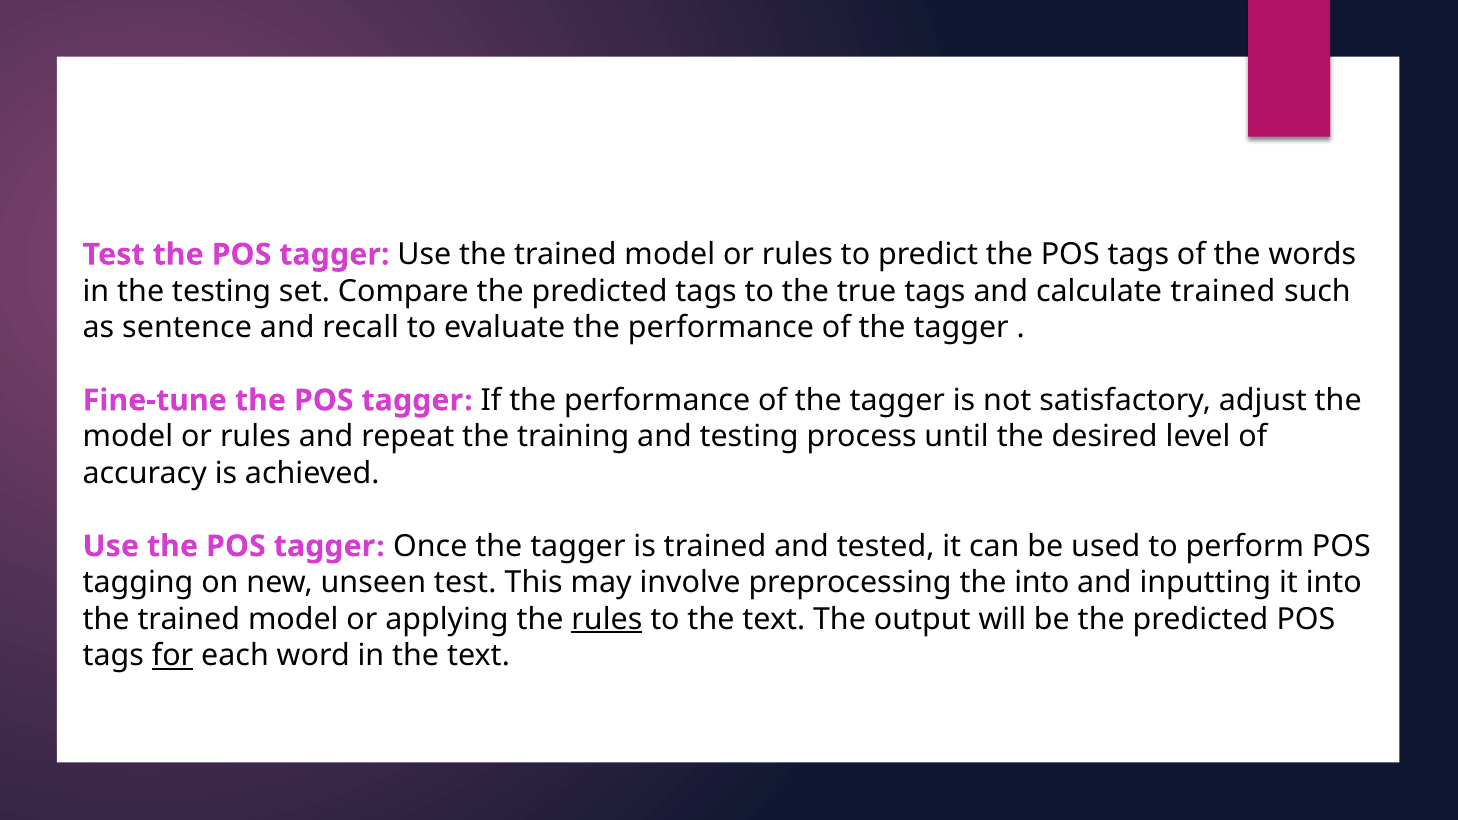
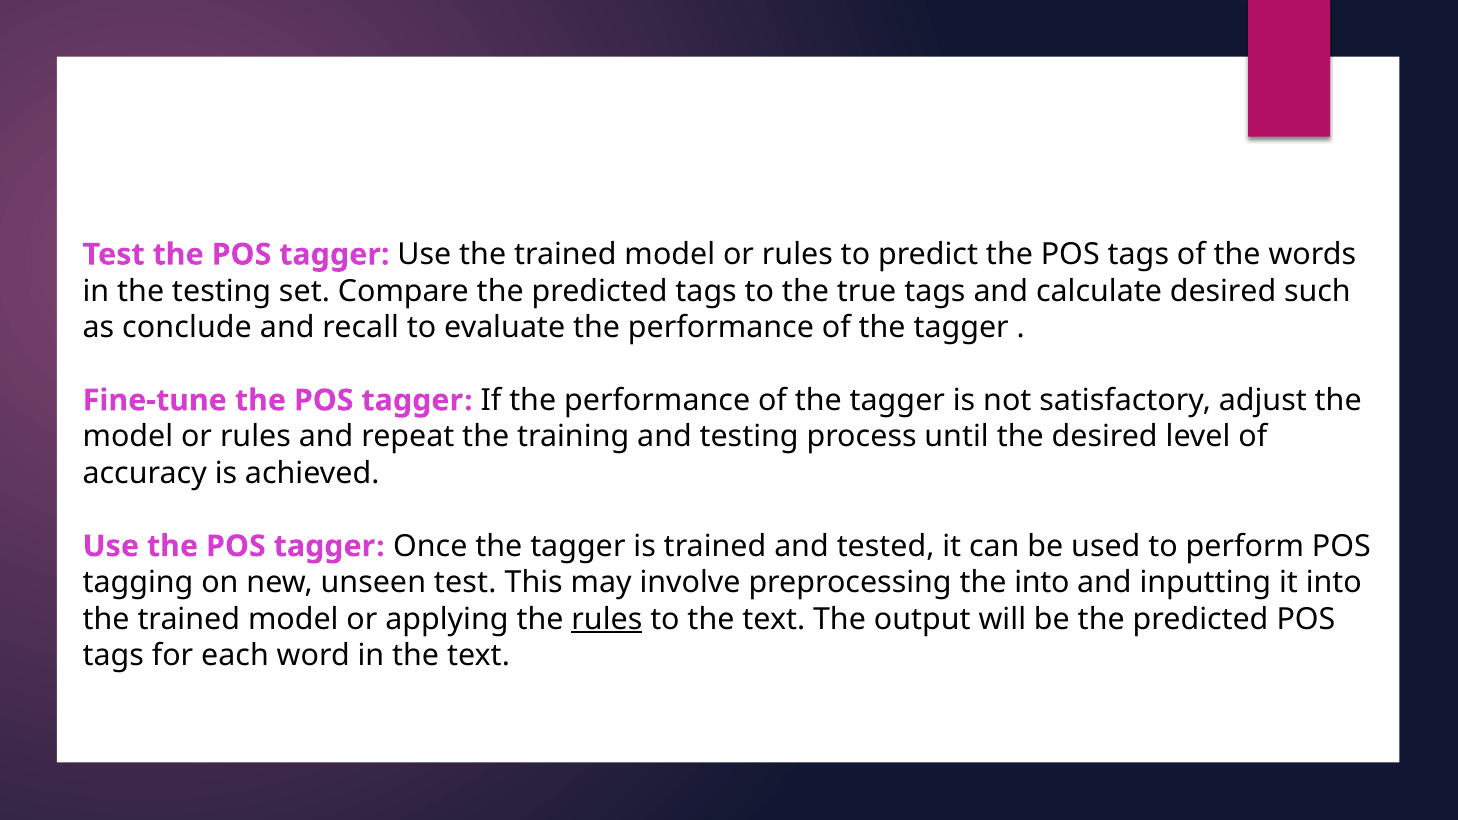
calculate trained: trained -> desired (1223, 291)
sentence: sentence -> conclude (187, 327)
for underline: present -> none (173, 656)
